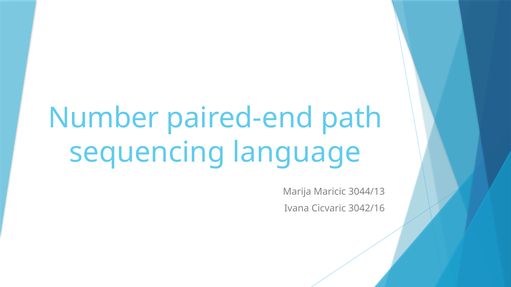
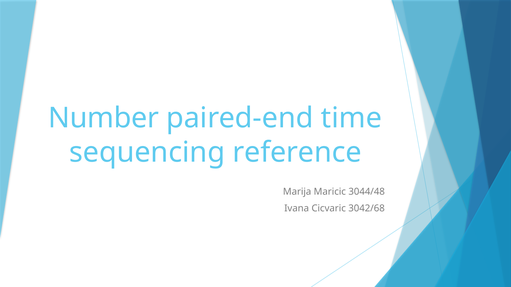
path: path -> time (352, 118)
language: language -> reference (297, 153)
3044/13: 3044/13 -> 3044/48 (367, 192)
3042/16: 3042/16 -> 3042/68 (367, 209)
